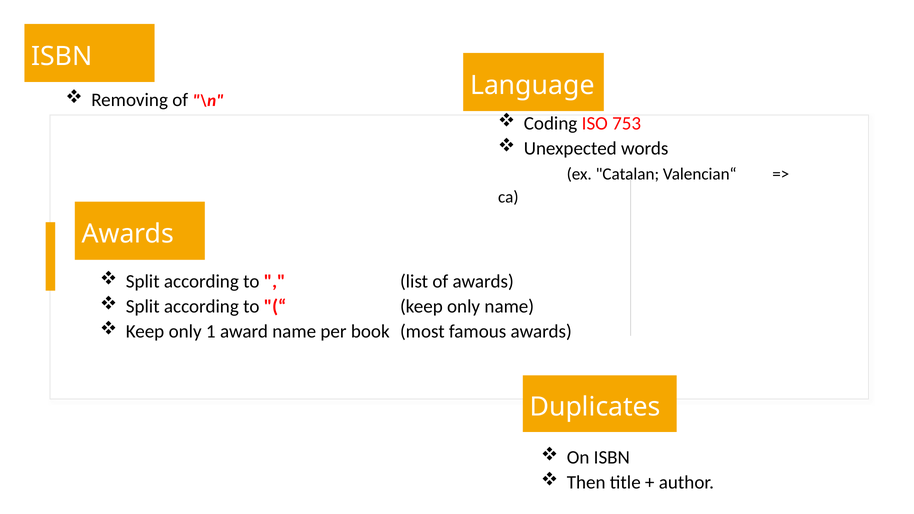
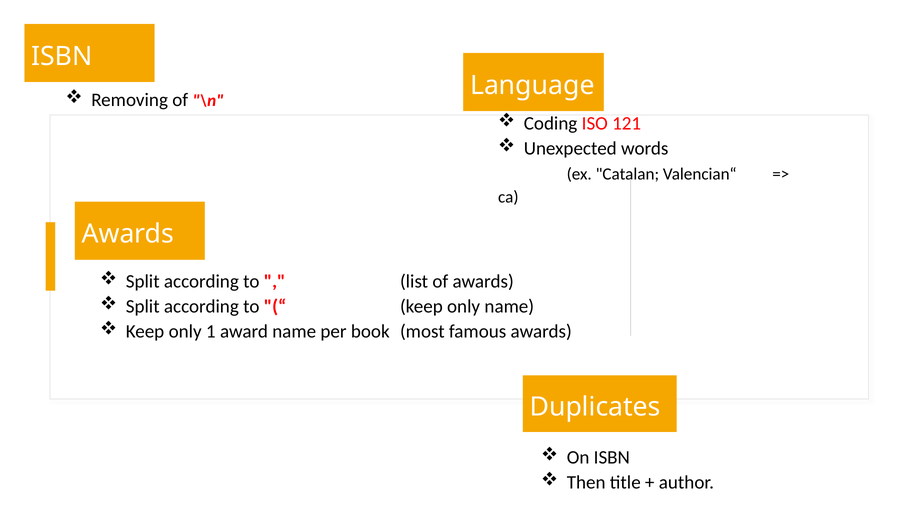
753: 753 -> 121 (627, 123)
